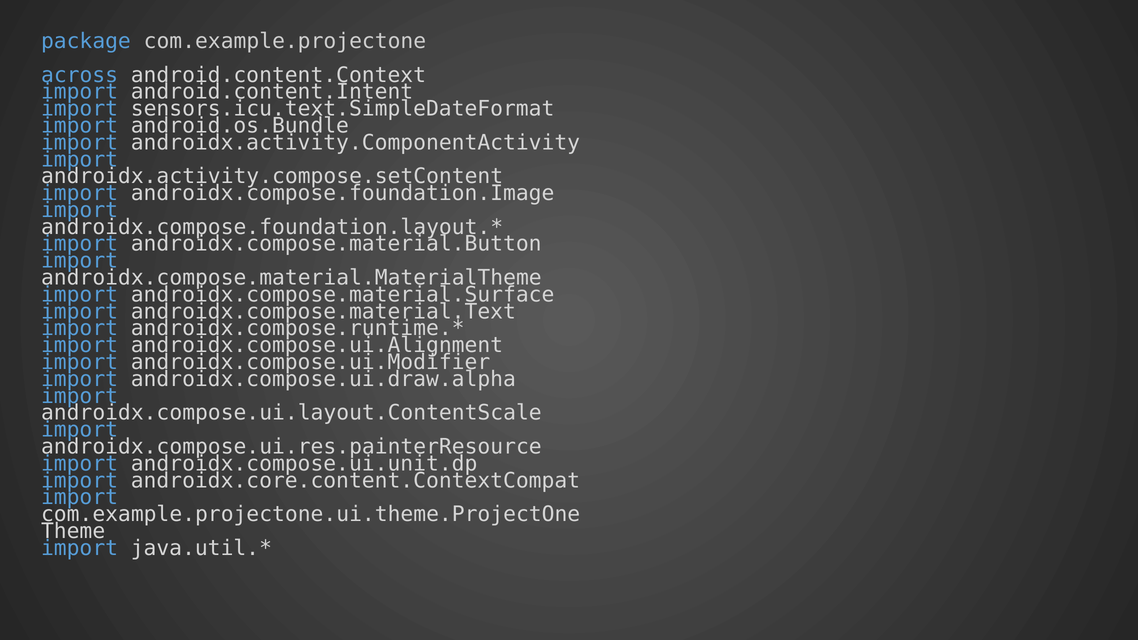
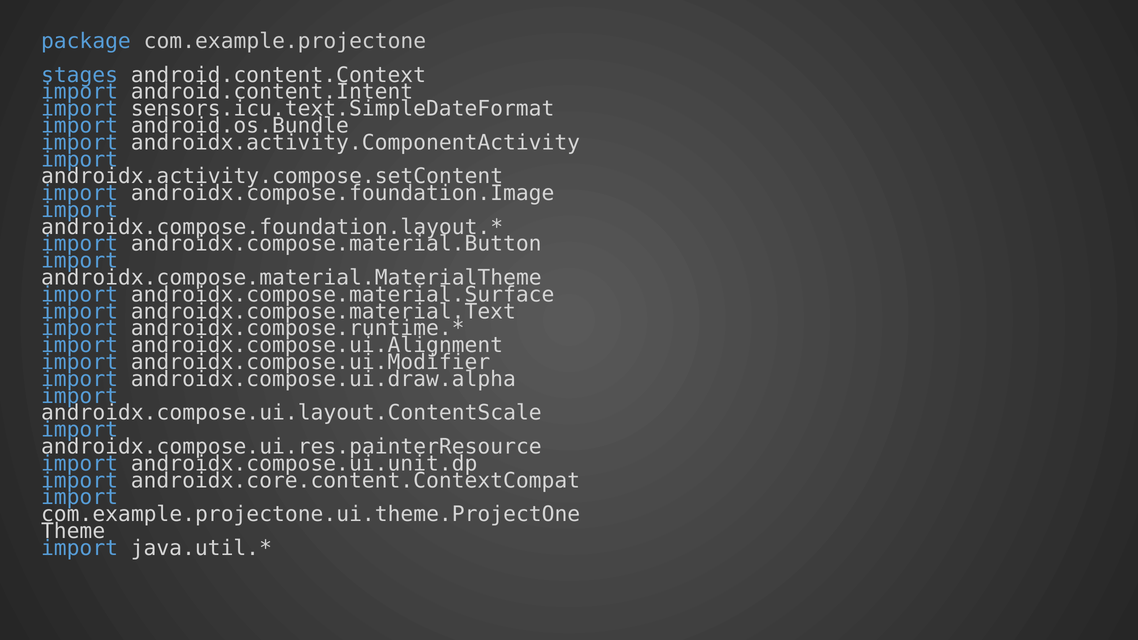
across: across -> stages (80, 75)
